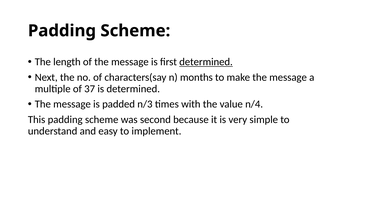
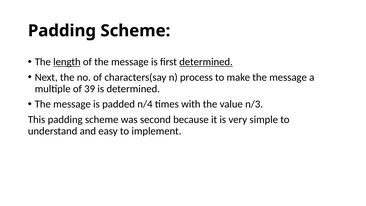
length underline: none -> present (67, 62)
months: months -> process (196, 77)
37: 37 -> 39 (90, 89)
n/3: n/3 -> n/4 (145, 104)
n/4: n/4 -> n/3 (254, 104)
